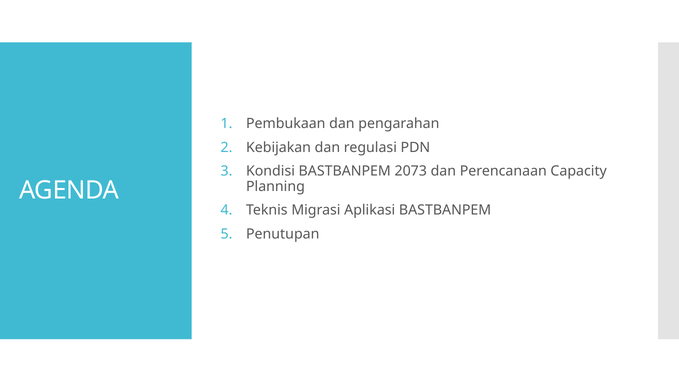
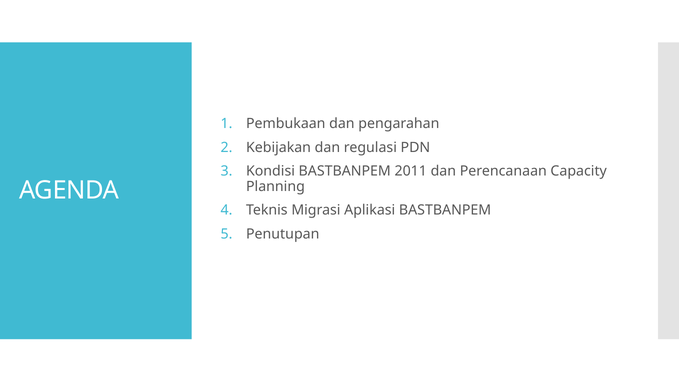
2073: 2073 -> 2011 (411, 171)
